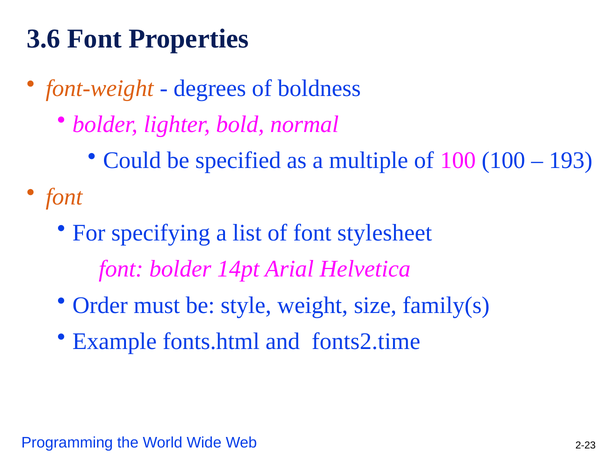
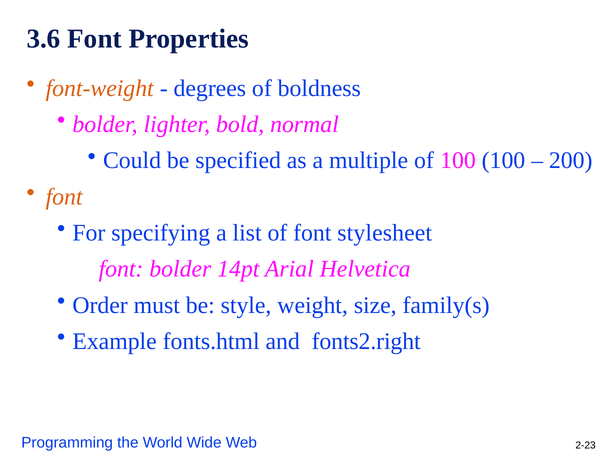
193: 193 -> 200 (571, 161)
fonts2.time: fonts2.time -> fonts2.right (366, 341)
